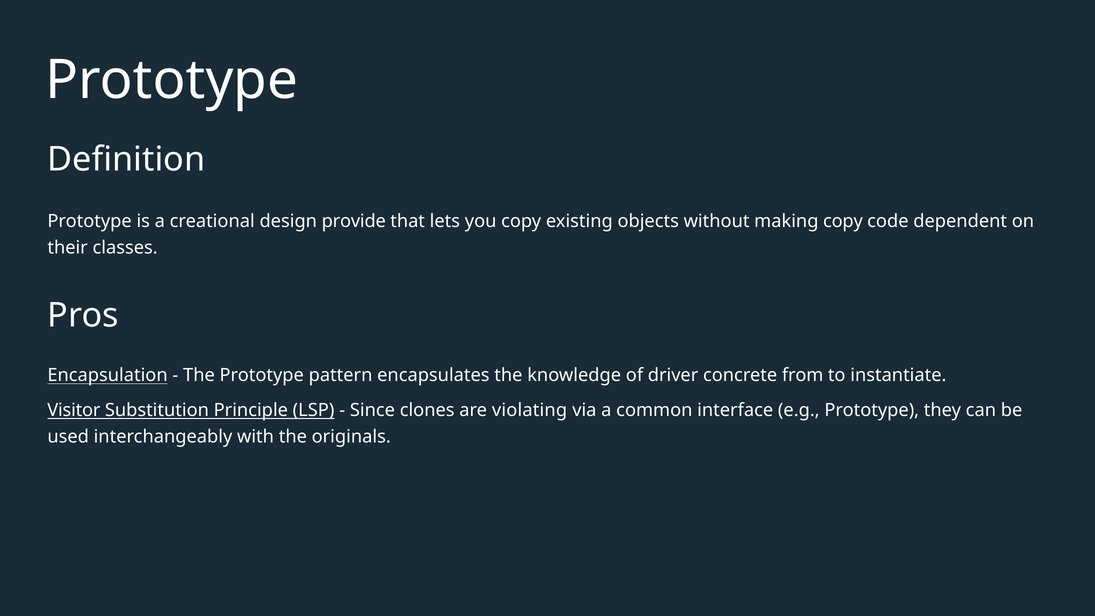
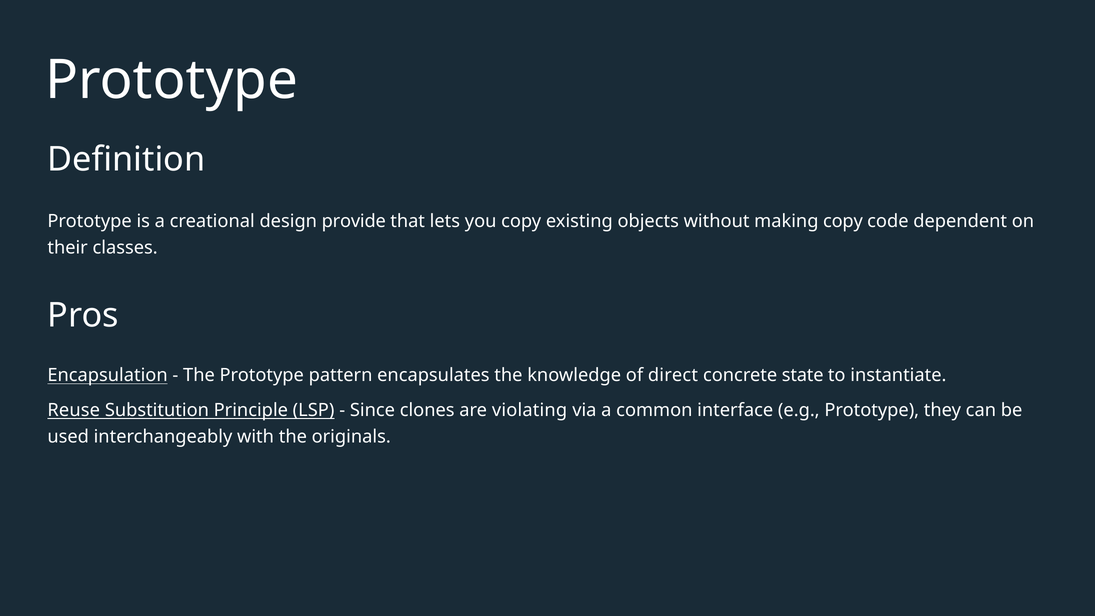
driver: driver -> direct (673, 375)
from: from -> state (803, 375)
Visitor: Visitor -> Reuse (74, 410)
